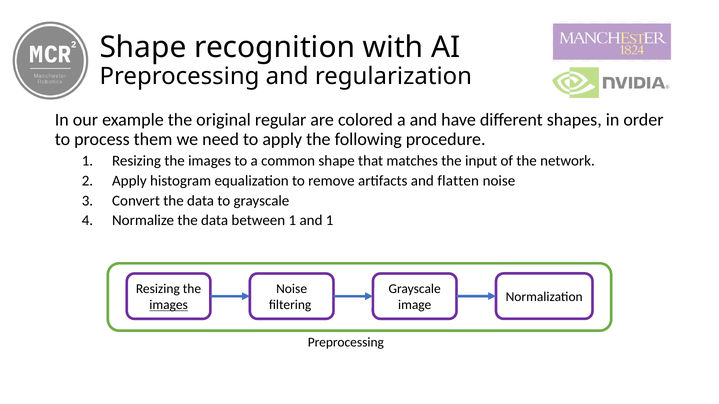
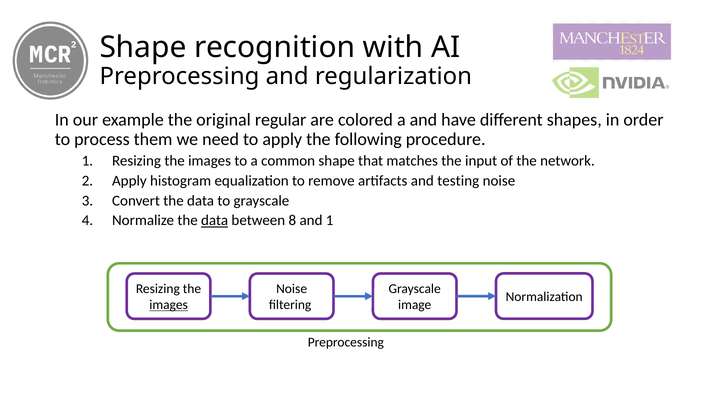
flatten: flatten -> testing (458, 181)
data underline: none -> present (215, 221)
between 1: 1 -> 8 (292, 221)
